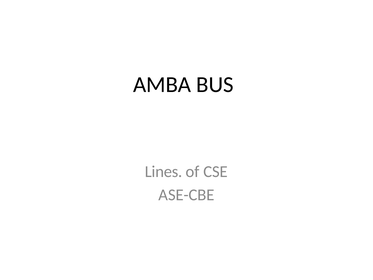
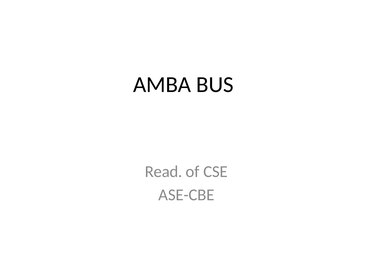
Lines: Lines -> Read (164, 171)
